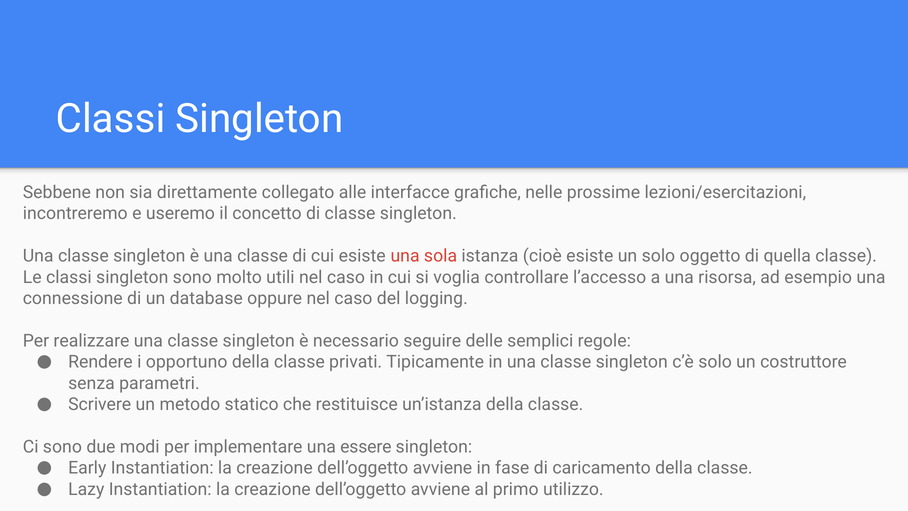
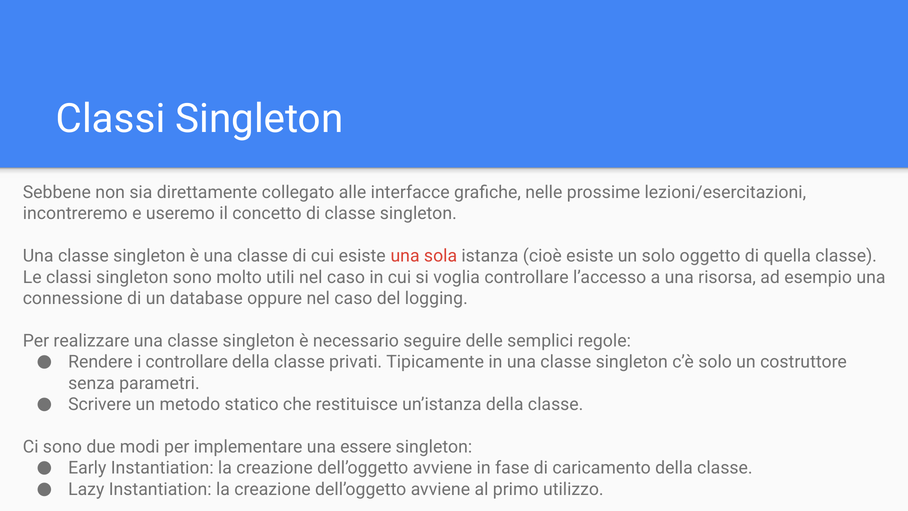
i opportuno: opportuno -> controllare (187, 362)
